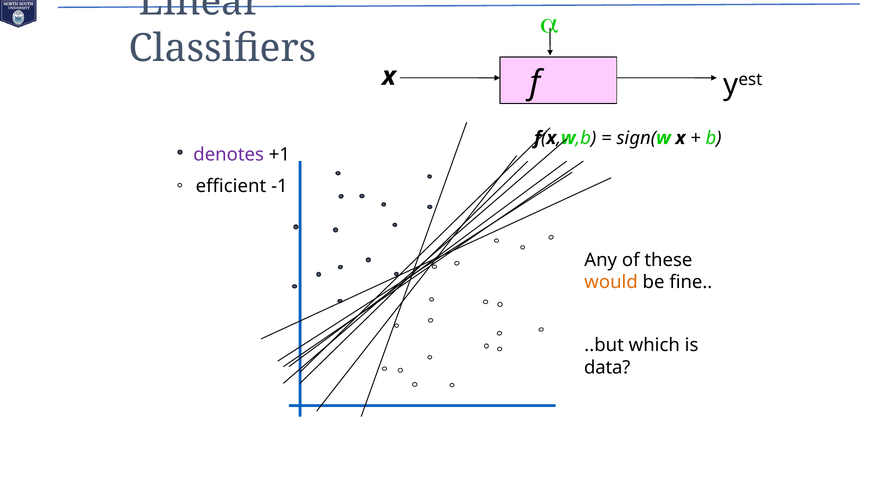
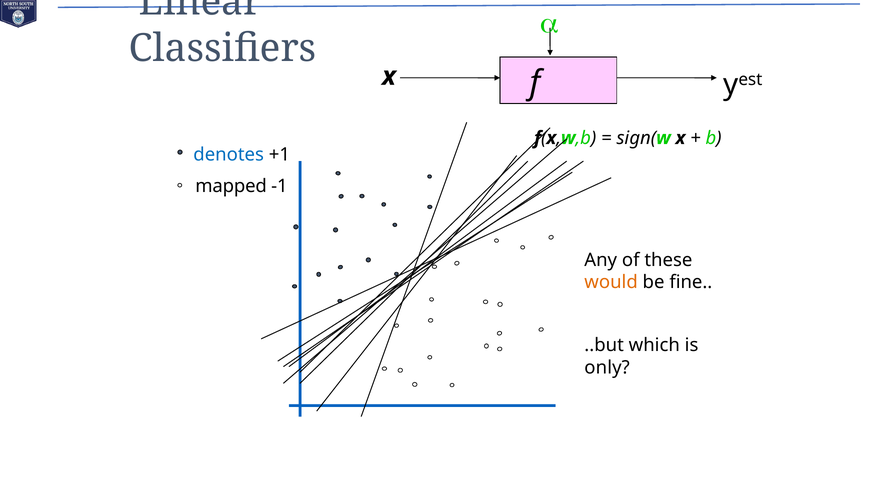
denotes colour: purple -> blue (229, 155)
efficient: efficient -> mapped (231, 186)
data: data -> only (607, 368)
